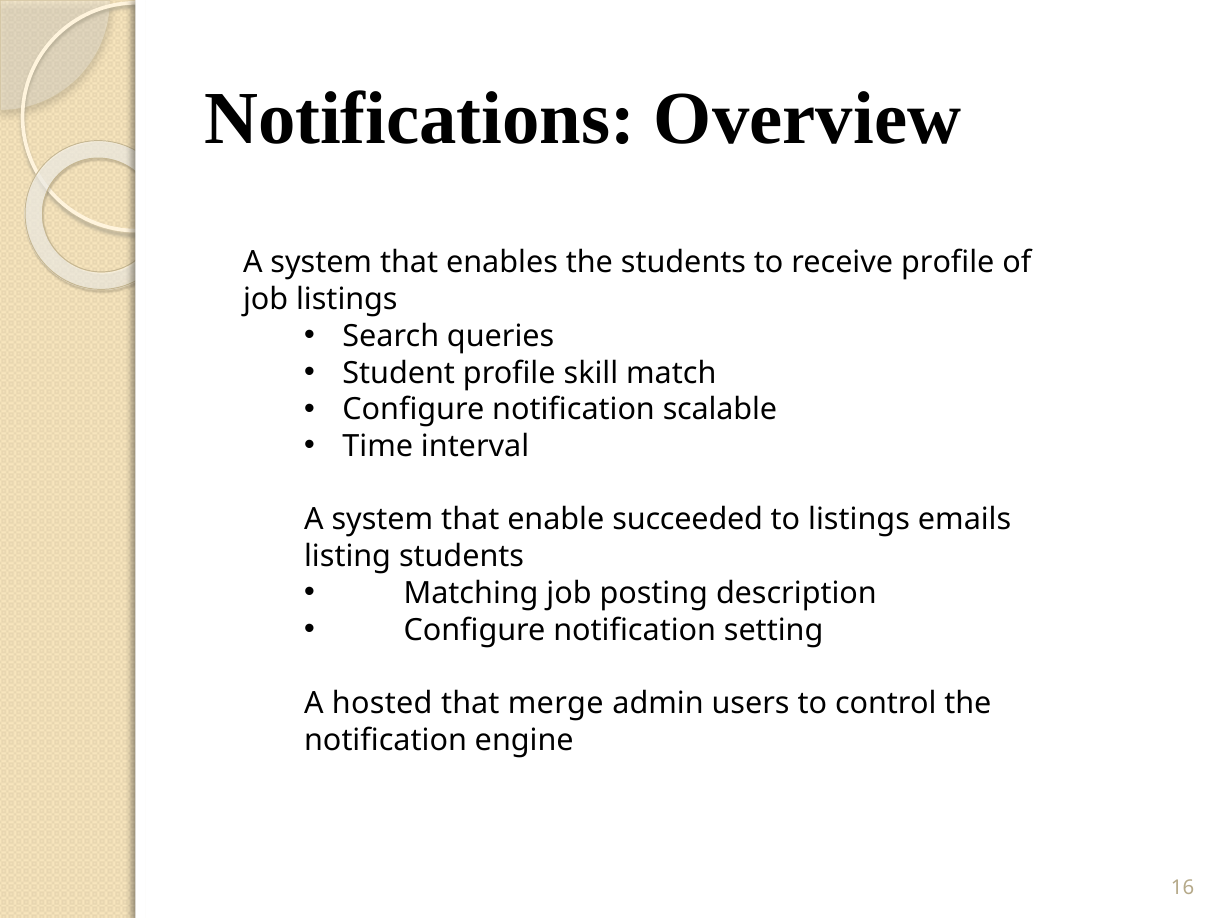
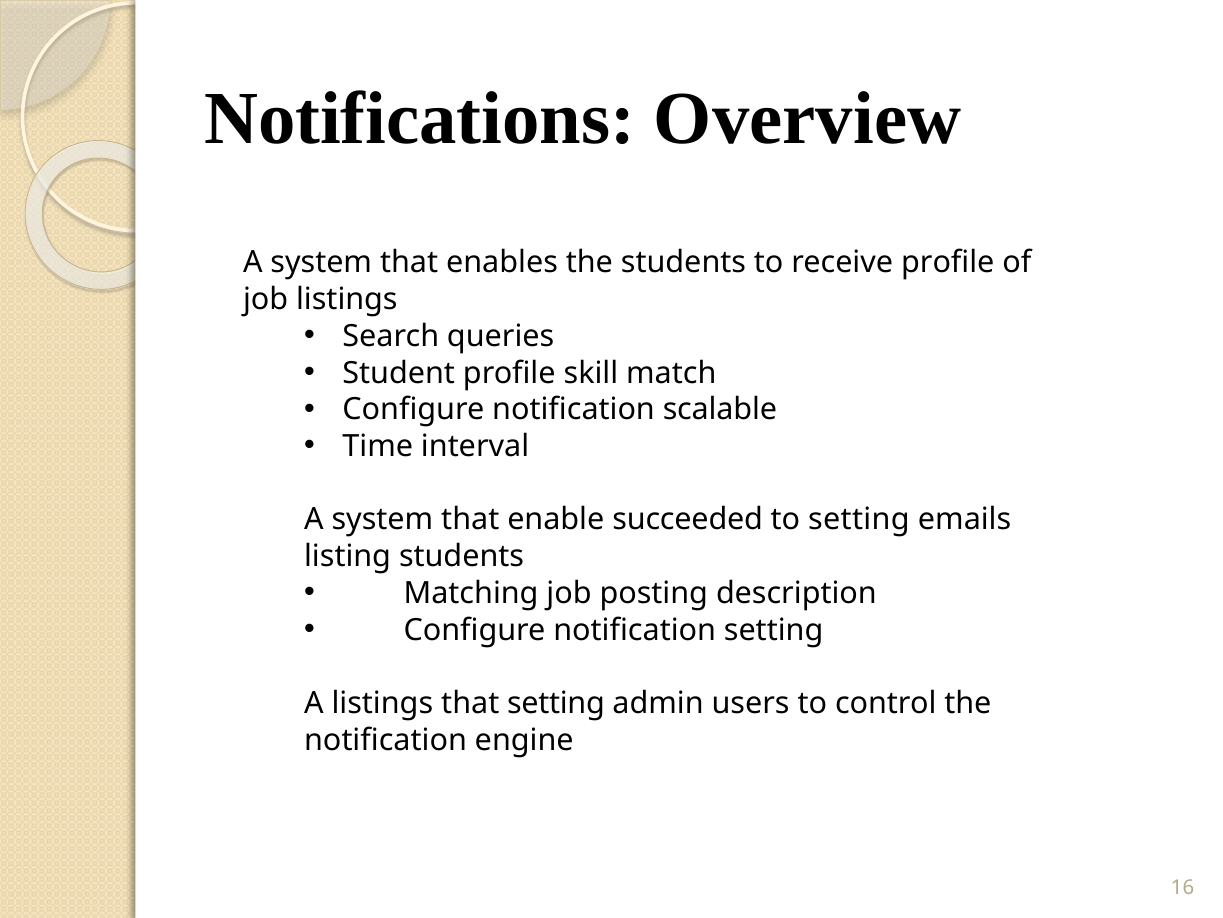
to listings: listings -> setting (859, 519)
A hosted: hosted -> listings (382, 703)
that merge: merge -> setting (556, 703)
